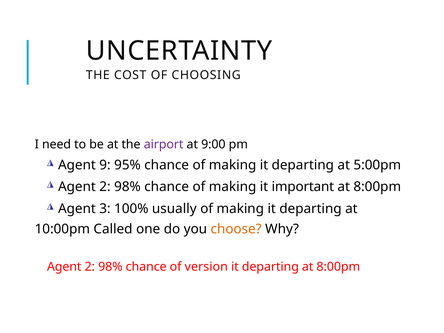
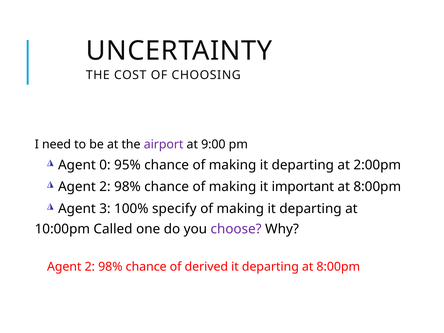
9: 9 -> 0 (105, 165)
5:00pm: 5:00pm -> 2:00pm (377, 165)
usually: usually -> specify (174, 209)
choose colour: orange -> purple (236, 229)
version: version -> derived (206, 267)
